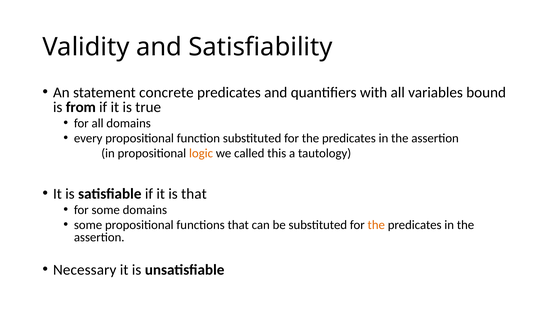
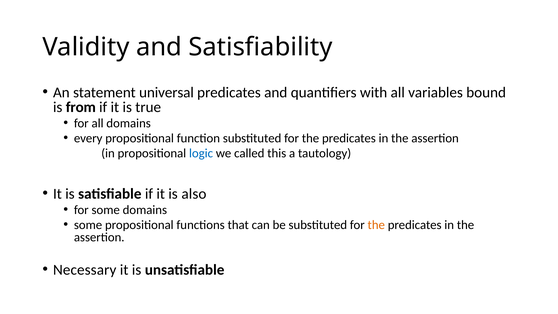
concrete: concrete -> universal (166, 92)
logic colour: orange -> blue (201, 153)
is that: that -> also (194, 194)
